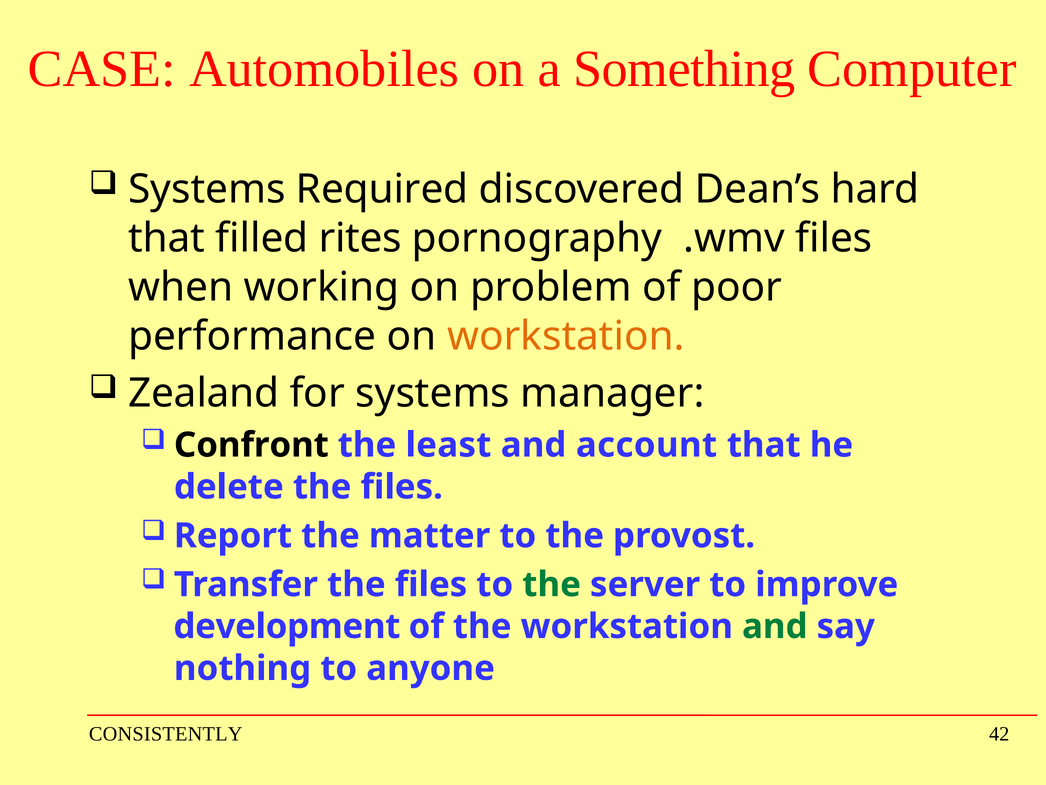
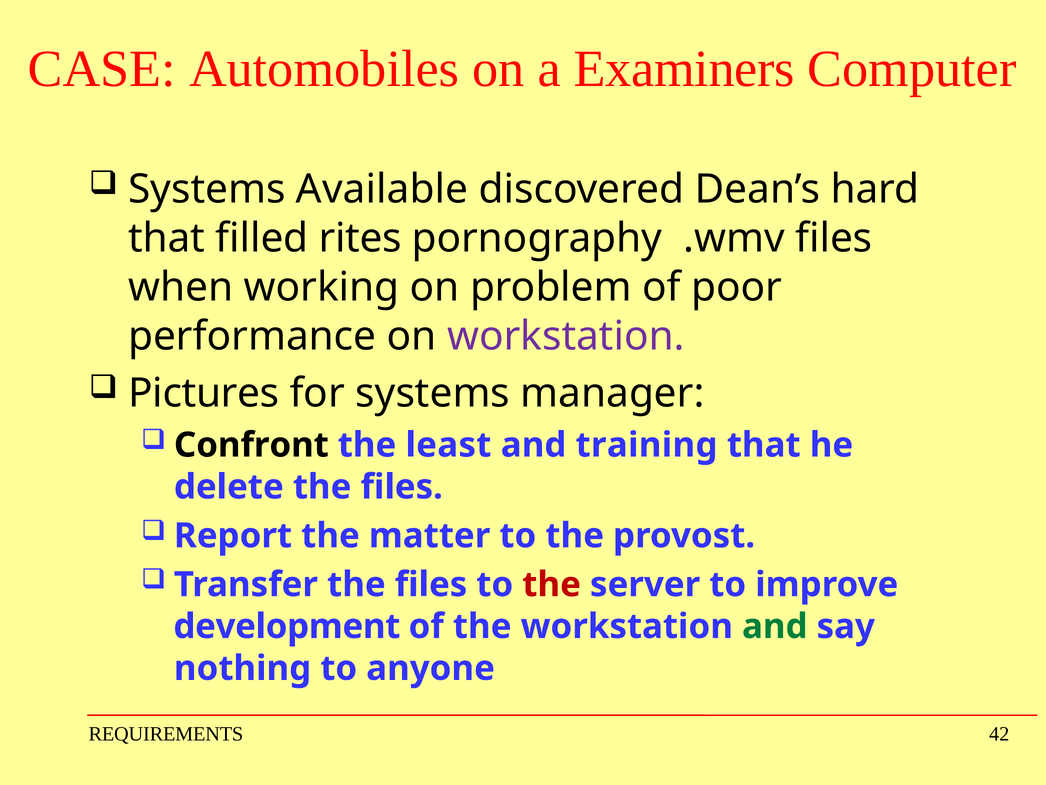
Something: Something -> Examiners (684, 69)
Required: Required -> Available (382, 189)
workstation colour: orange -> purple (566, 336)
Zealand: Zealand -> Pictures (204, 393)
account: account -> training (647, 445)
the colour: green -> red (552, 584)
CONSISTENTLY: CONSISTENTLY -> REQUIREMENTS (166, 734)
